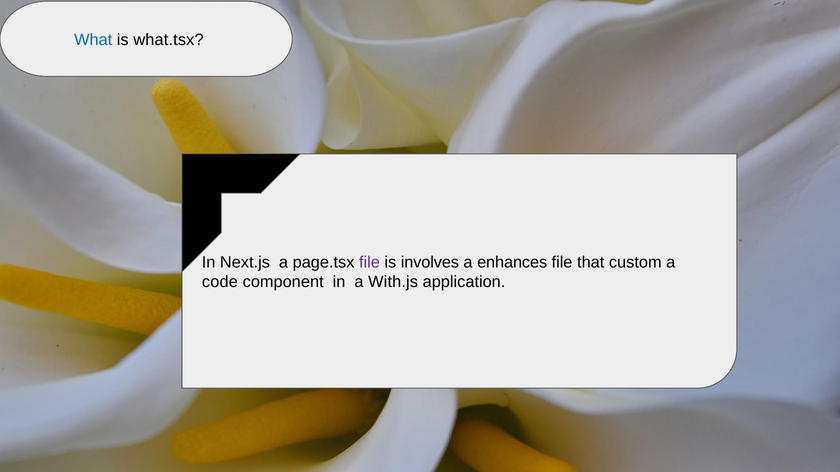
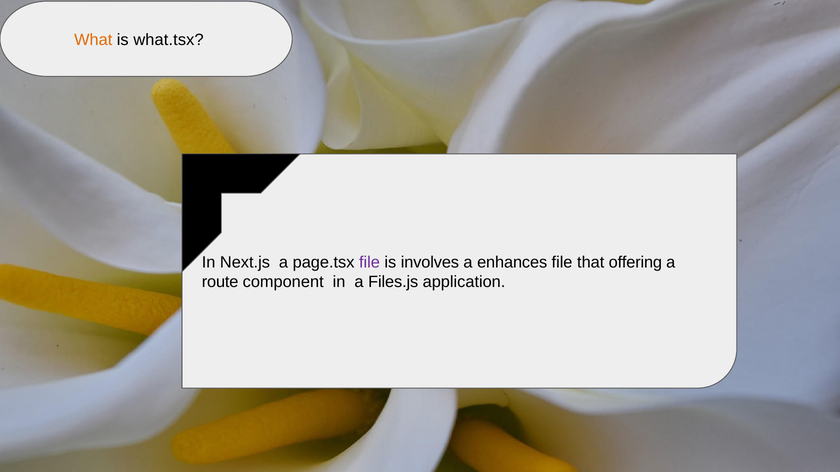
What colour: blue -> orange (93, 40)
custom: custom -> offering (635, 263)
code: code -> route (220, 282)
With.js: With.js -> Files.js (393, 282)
